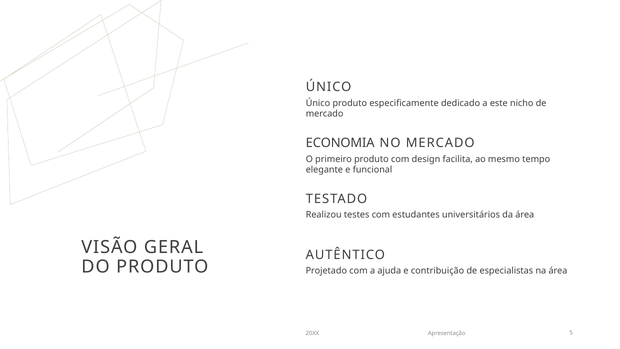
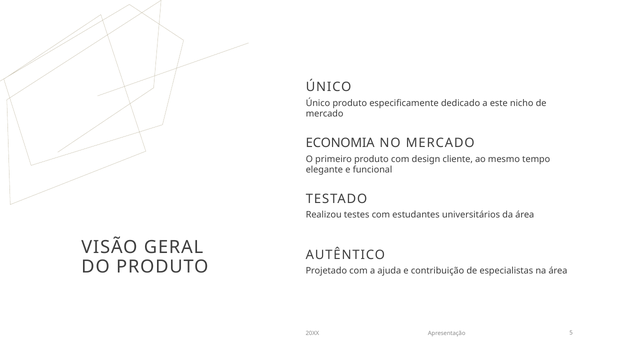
facilita: facilita -> cliente (458, 159)
